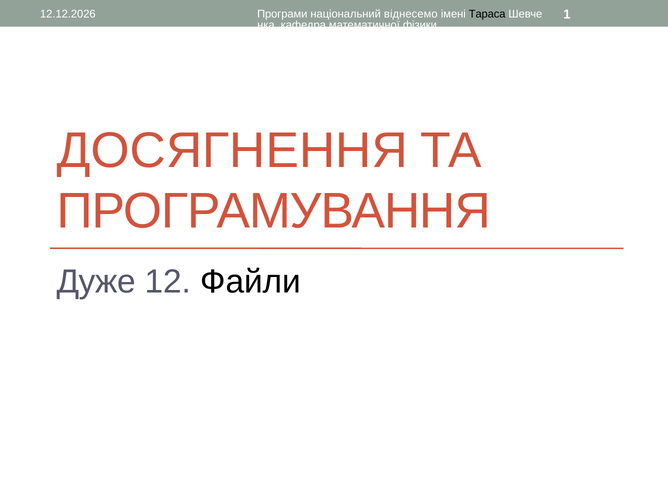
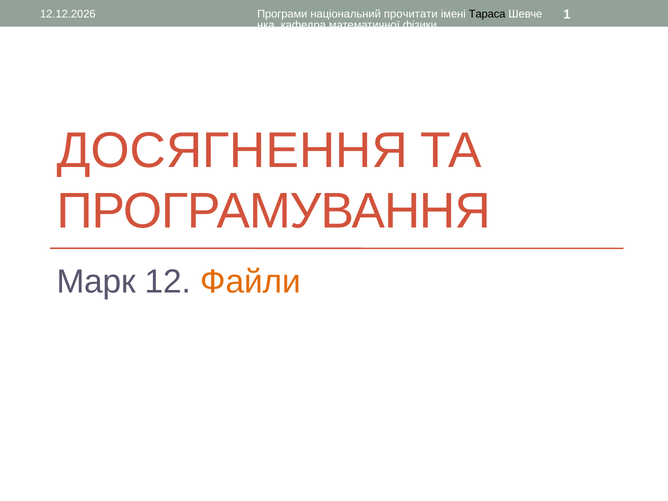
віднесемо: віднесемо -> прочитати (411, 14)
Дуже: Дуже -> Марк (96, 282)
Файли colour: black -> orange (251, 282)
